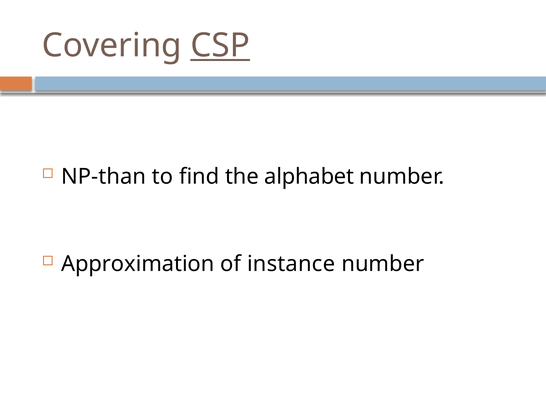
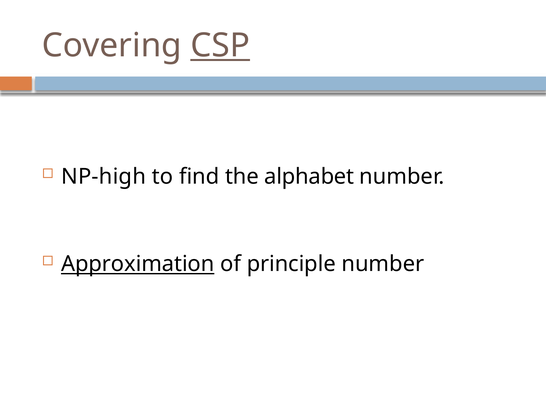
NP-than: NP-than -> NP-high (104, 176)
Approximation underline: none -> present (138, 264)
instance: instance -> principle (291, 264)
